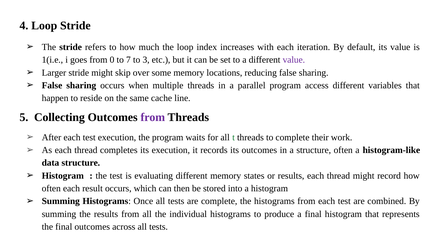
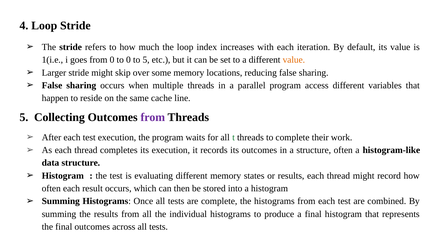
to 7: 7 -> 0 (128, 60)
to 3: 3 -> 5 (146, 60)
value colour: purple -> orange (294, 60)
